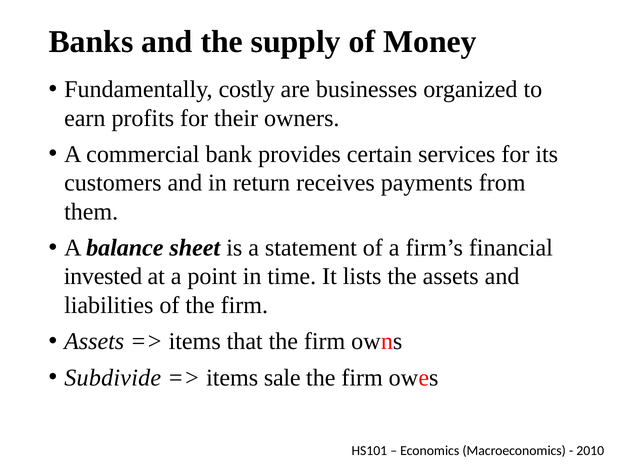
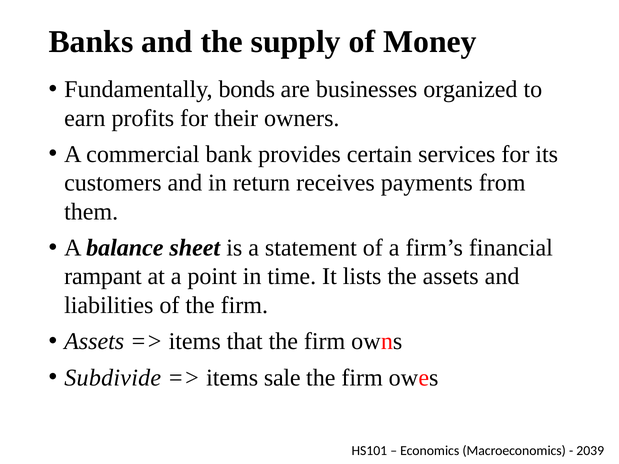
costly: costly -> bonds (247, 90)
invested: invested -> rampant (103, 277)
2010: 2010 -> 2039 (590, 451)
